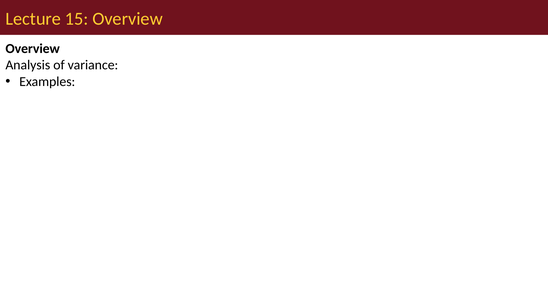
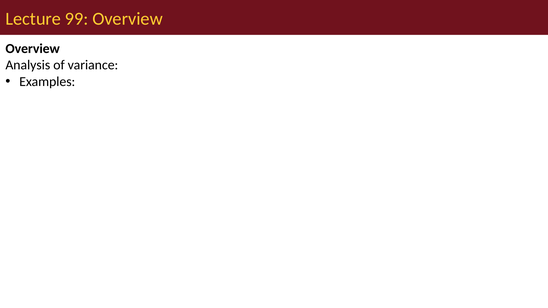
15: 15 -> 99 (77, 19)
